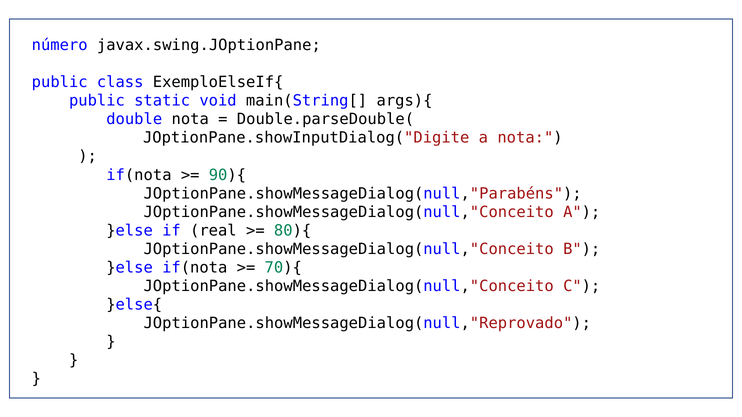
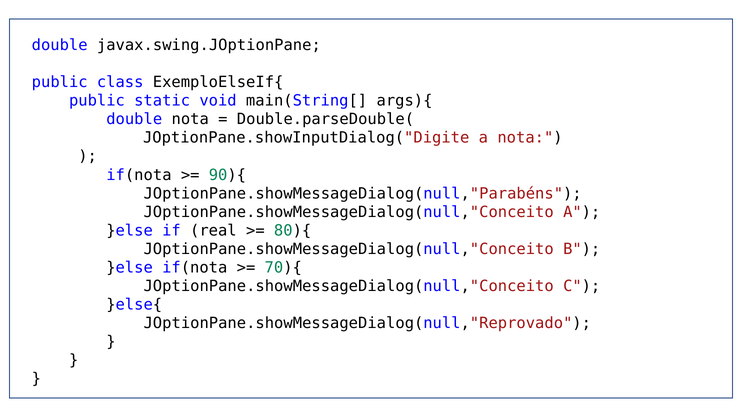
número: número -> double (60, 45)
